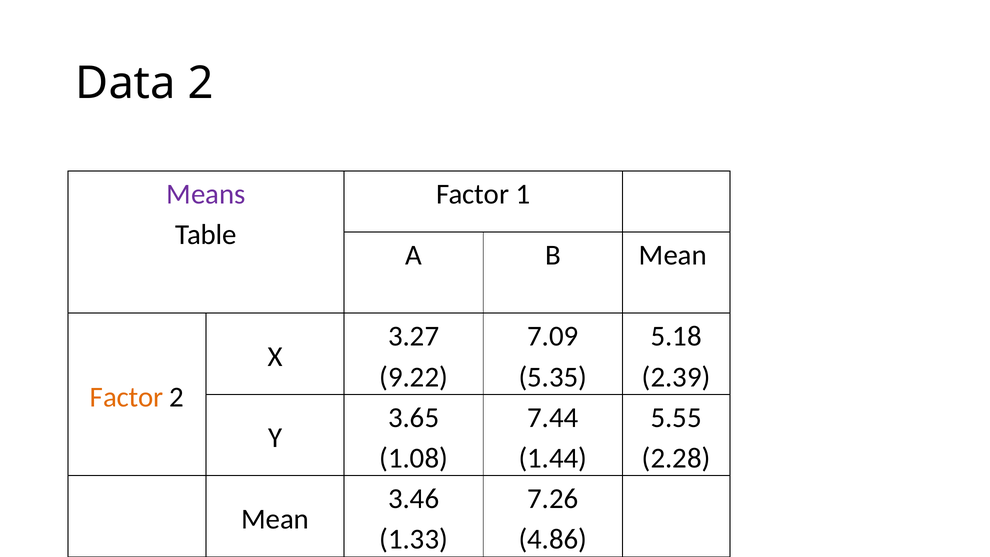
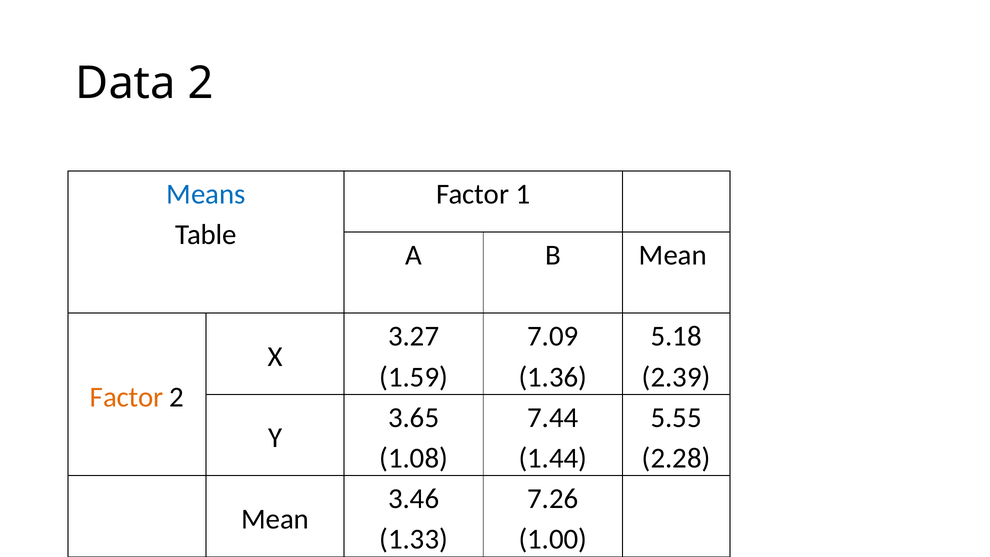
Means colour: purple -> blue (206, 194)
9.22: 9.22 -> 1.59 (414, 377)
5.35: 5.35 -> 1.36 (553, 377)
4.86: 4.86 -> 1.00 (553, 539)
